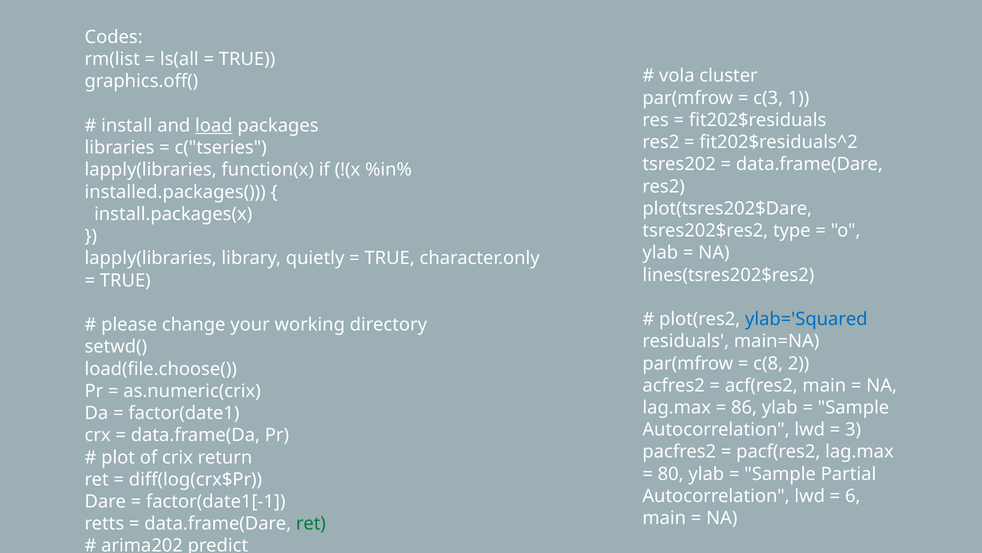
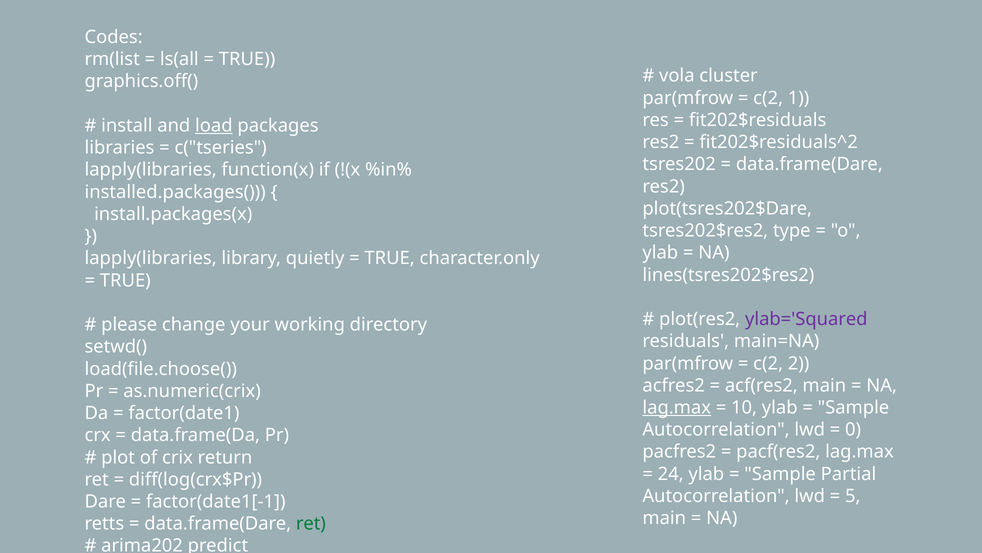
c(3: c(3 -> c(2 (768, 98)
ylab='Squared colour: blue -> purple (806, 319)
c(8: c(8 -> c(2 (768, 363)
lag.max underline: none -> present (677, 407)
86: 86 -> 10 (744, 407)
3: 3 -> 0 (853, 429)
80: 80 -> 24 (671, 473)
6: 6 -> 5 (853, 496)
